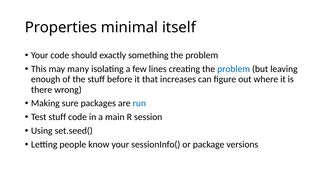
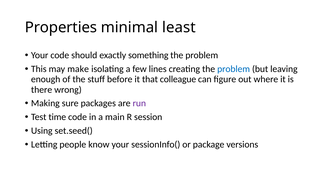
itself: itself -> least (179, 27)
many: many -> make (78, 69)
increases: increases -> colleague (178, 79)
run colour: blue -> purple (139, 103)
Test stuff: stuff -> time (57, 117)
